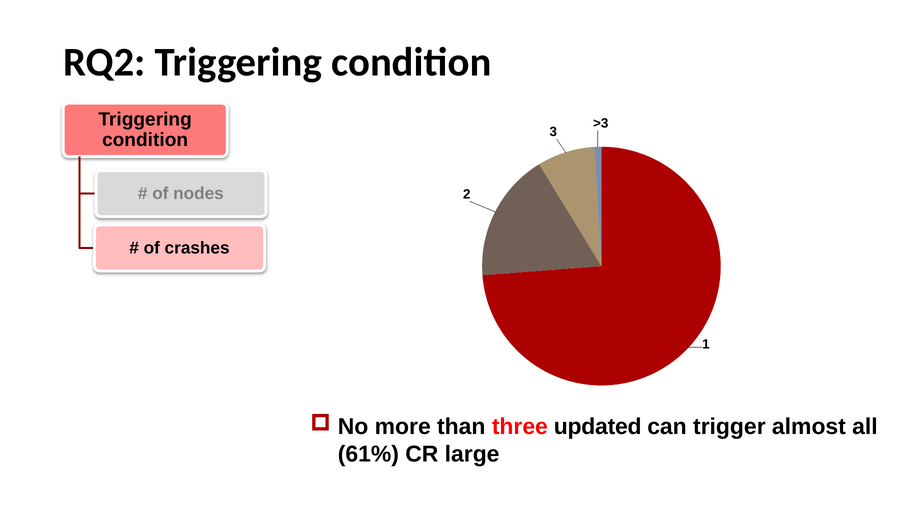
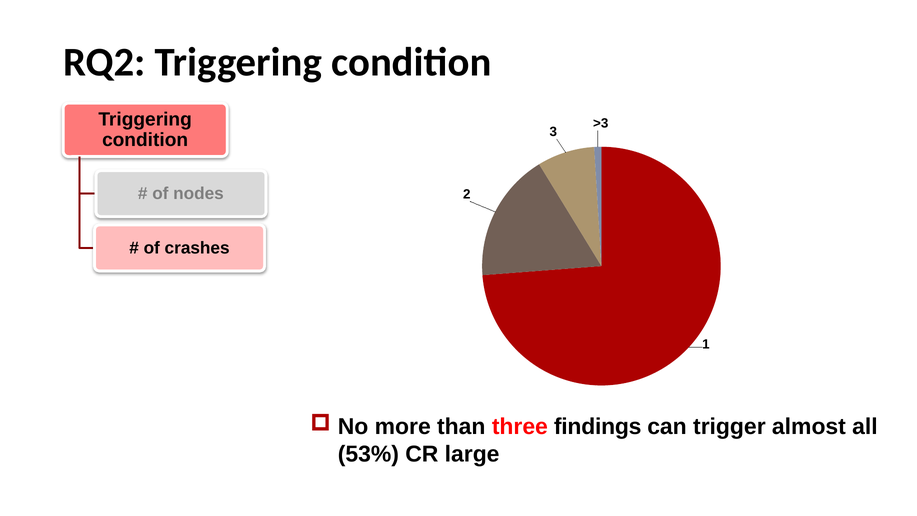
updated: updated -> findings (598, 427)
61%: 61% -> 53% (368, 454)
